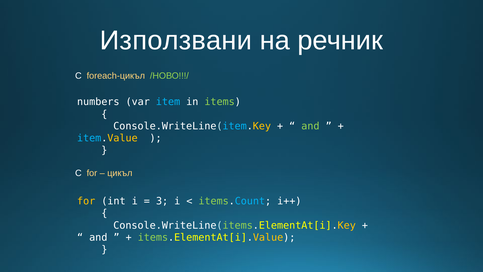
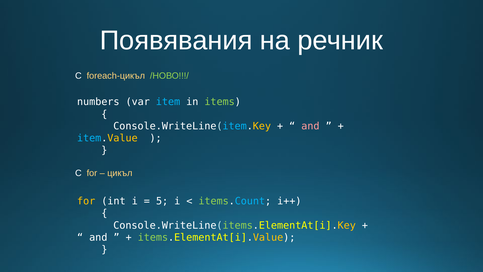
Използвани: Използвани -> Появявания (176, 41)
and colour: light green -> pink (310, 126)
3: 3 -> 5 (162, 201)
